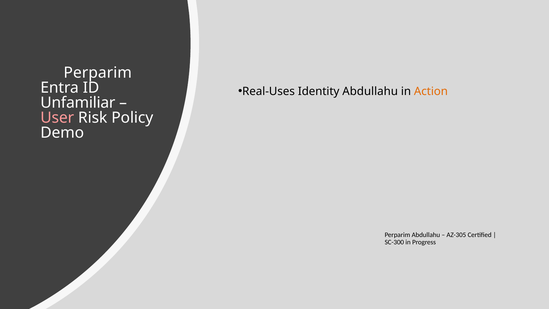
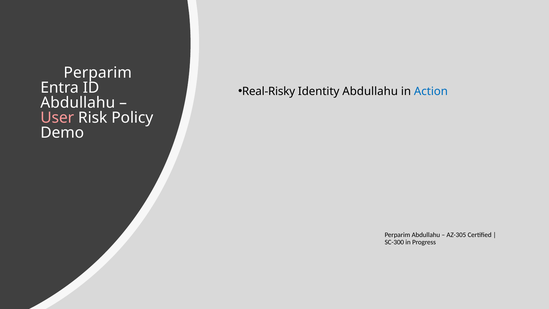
Real-Uses: Real-Uses -> Real-Risky (269, 91)
Action colour: orange -> blue (431, 91)
Unfamiliar: Unfamiliar -> Abdullahu (78, 103)
